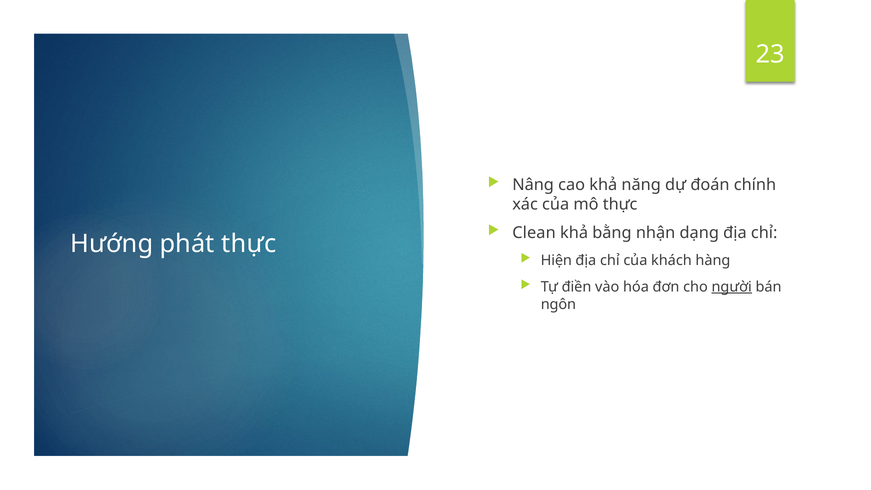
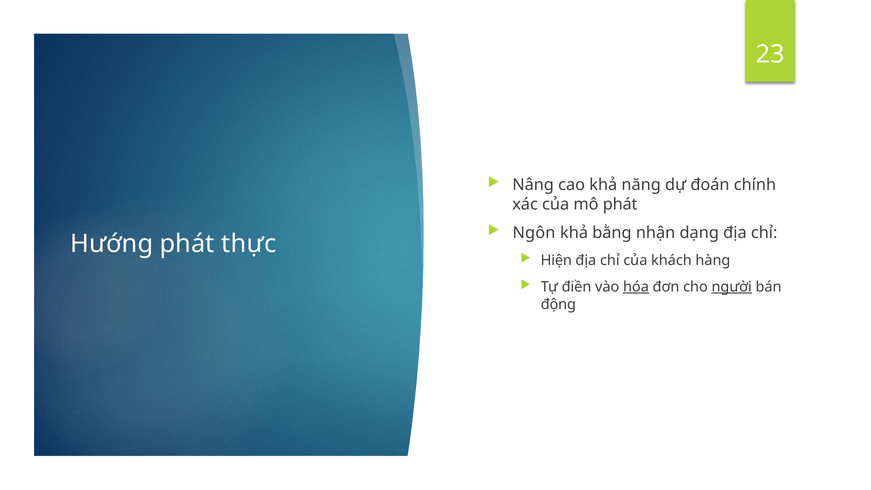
mô thực: thực -> phát (620, 204)
Clean: Clean -> Ngôn (534, 233)
hóa underline: none -> present (636, 287)
ngôn: ngôn -> động (558, 304)
